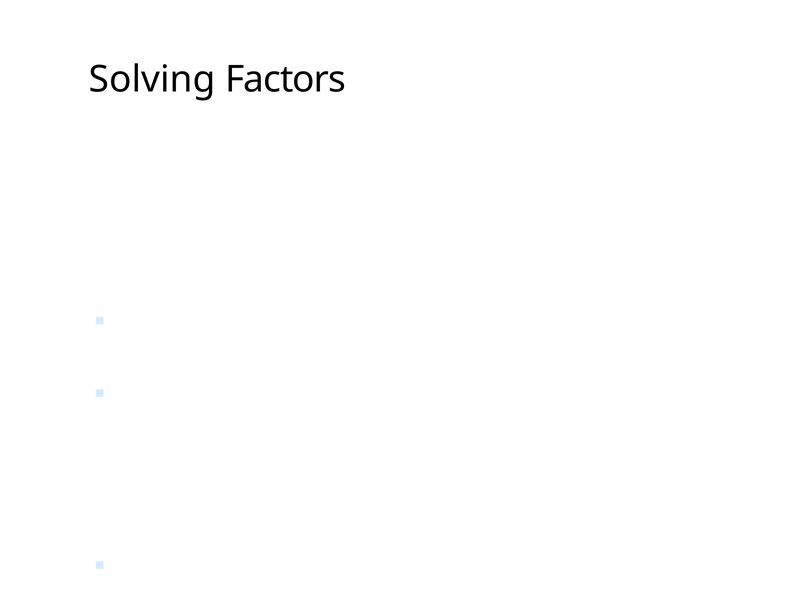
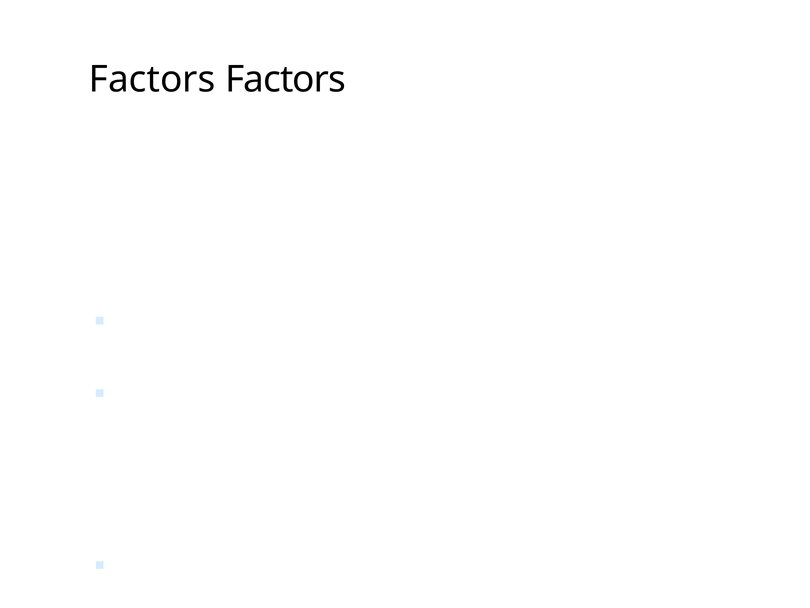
Solving: Solving -> Factors (152, 79)
